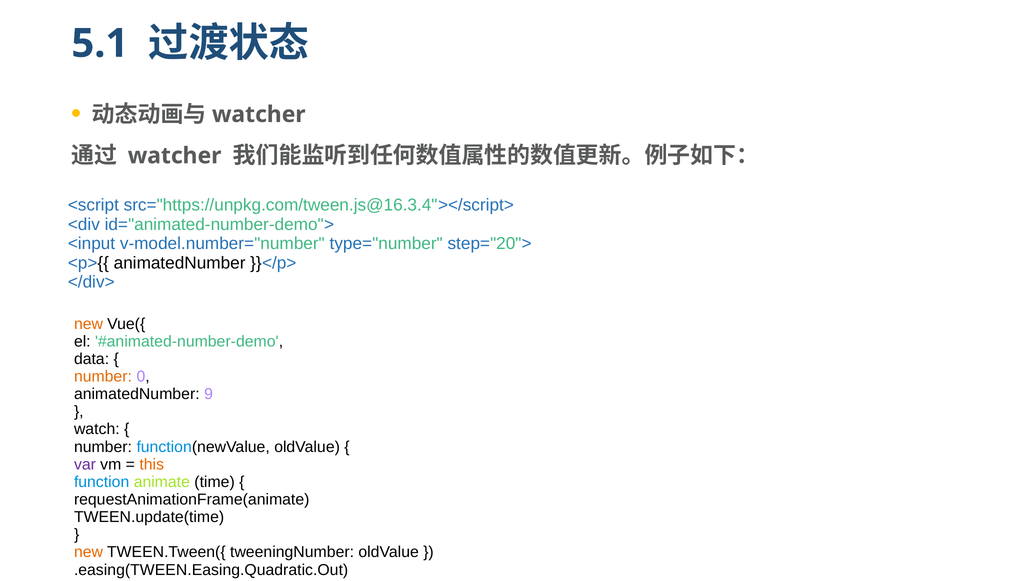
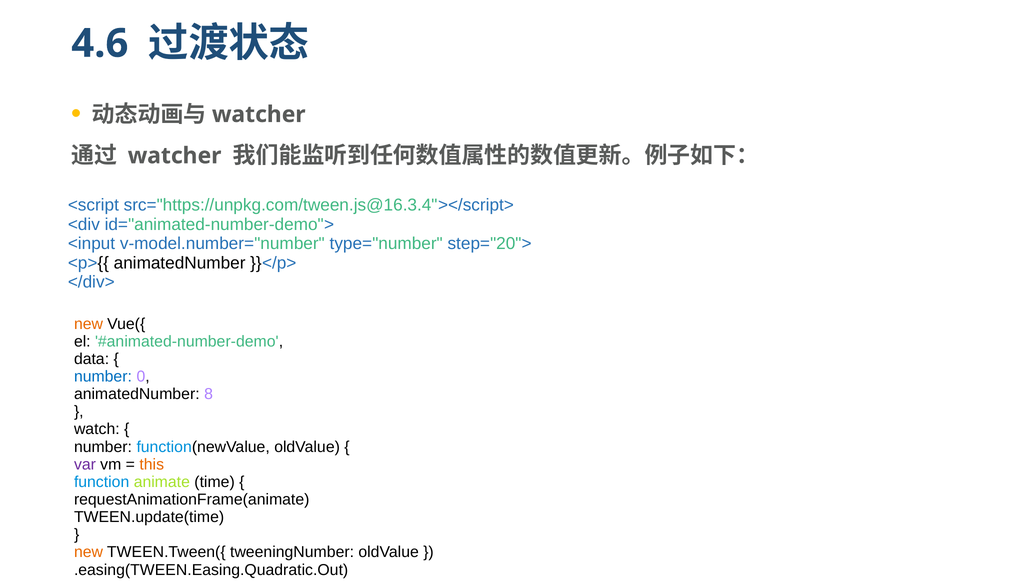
5.1: 5.1 -> 4.6 (100, 44)
number colour: orange -> blue (103, 377)
9: 9 -> 8 (209, 394)
